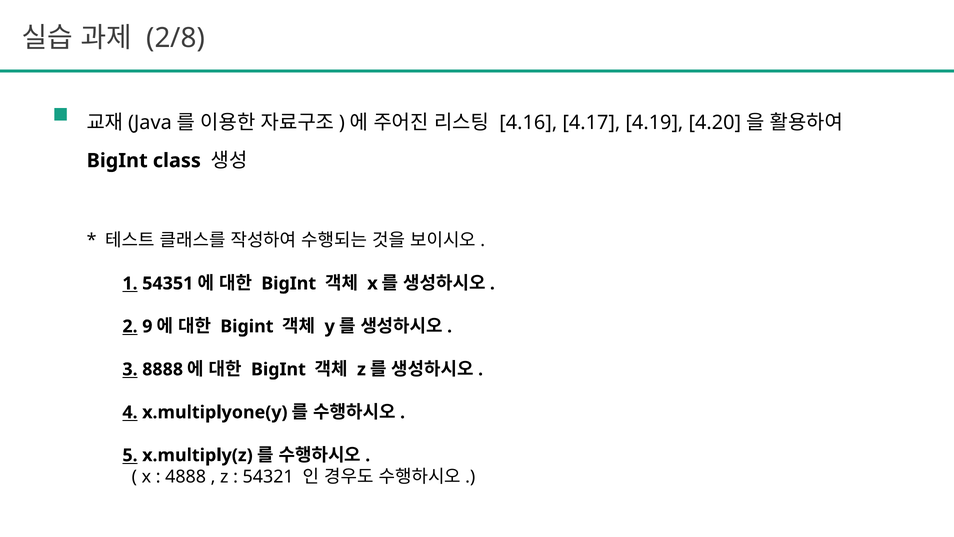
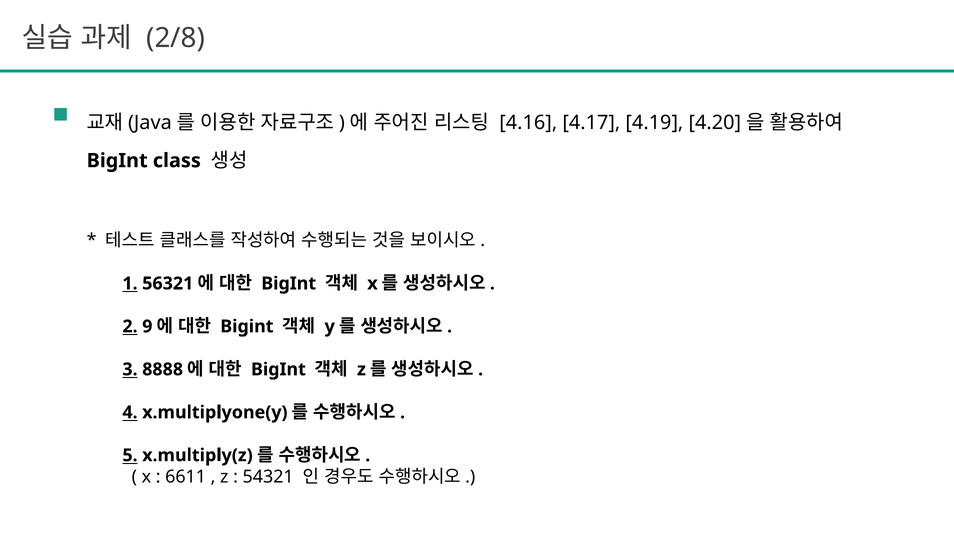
54351: 54351 -> 56321 (168, 283)
4888: 4888 -> 6611 (186, 476)
